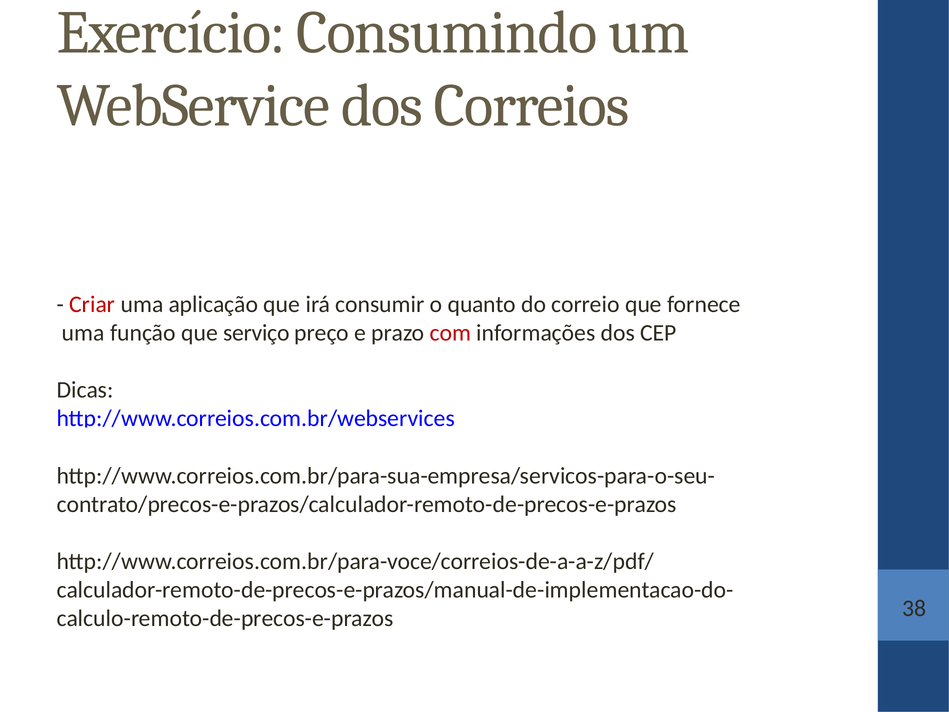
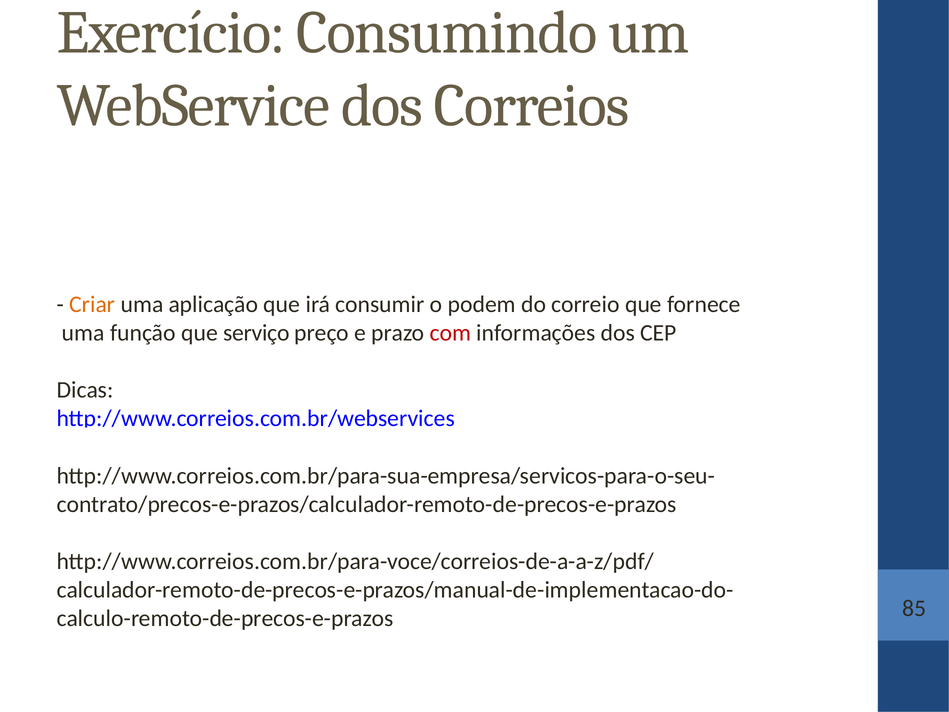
Criar colour: red -> orange (92, 305)
quanto: quanto -> podem (482, 305)
38: 38 -> 85 (914, 608)
